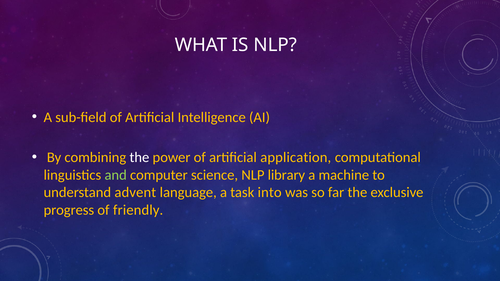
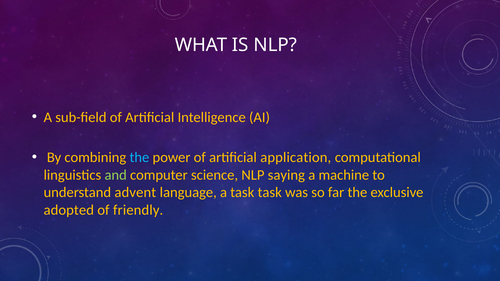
the colour: white -> light blue (139, 158)
library: library -> saying (286, 175)
task into: into -> task (270, 193)
progress: progress -> adopted (69, 210)
